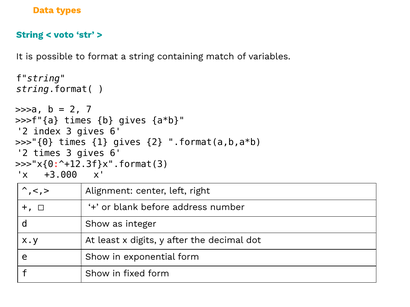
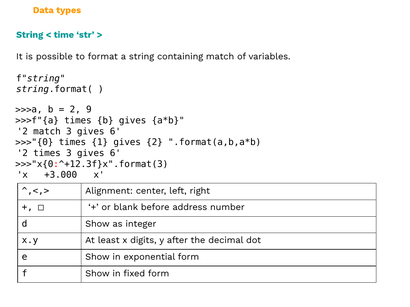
voto: voto -> time (64, 35)
7: 7 -> 9 (89, 110)
2 index: index -> match (47, 132)
